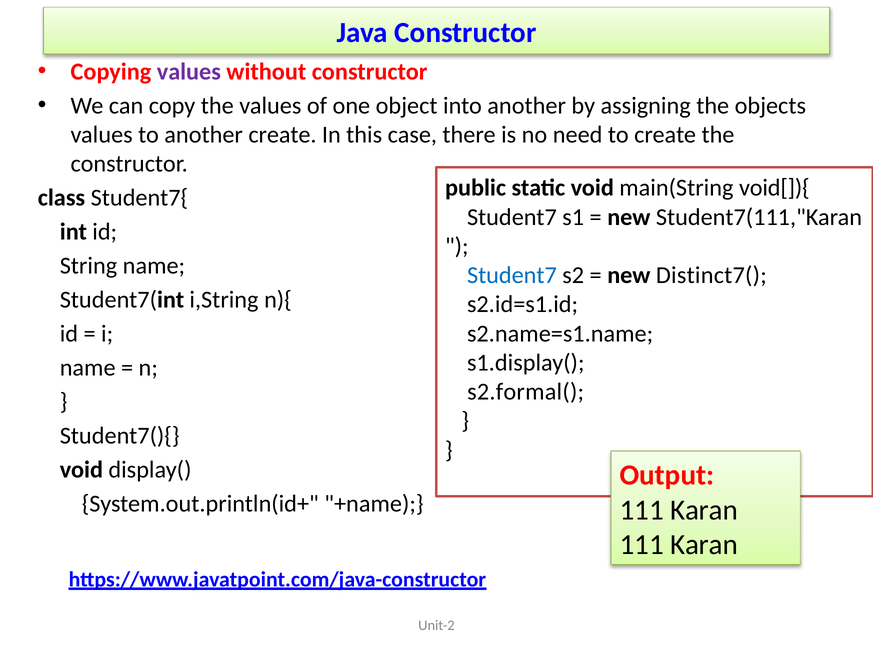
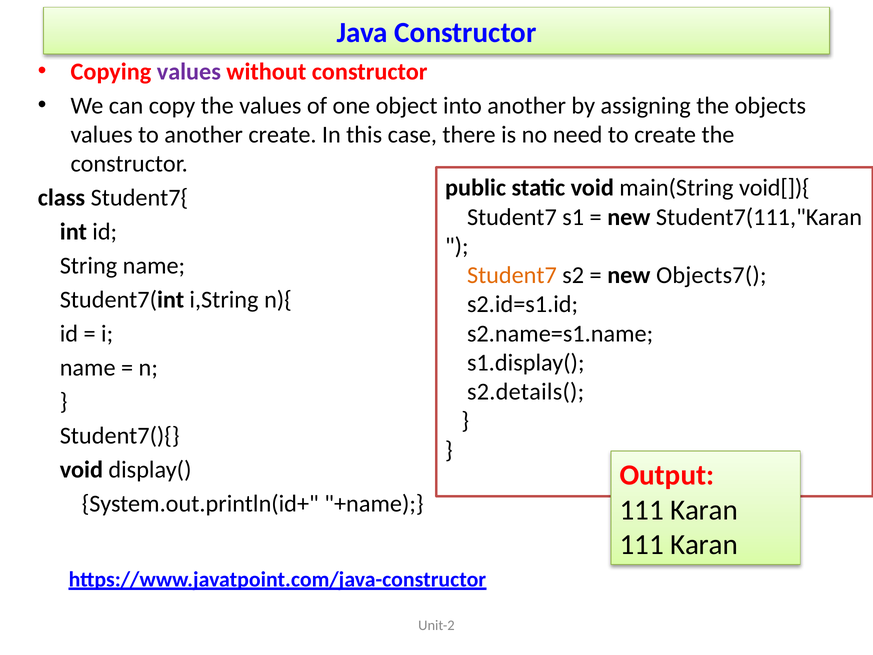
Student7 colour: blue -> orange (512, 275)
Distinct7(: Distinct7( -> Objects7( (711, 275)
s2.formal(: s2.formal( -> s2.details( (526, 392)
